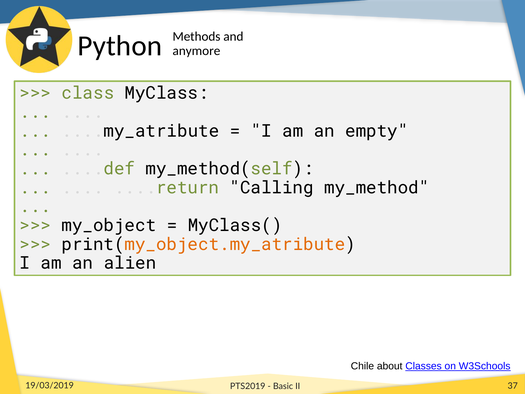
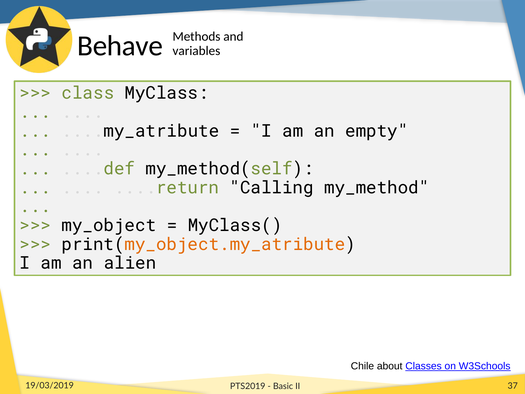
Python: Python -> Behave (120, 46)
anymore: anymore -> variables (196, 51)
